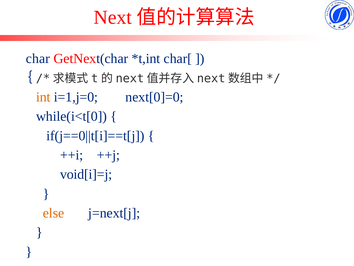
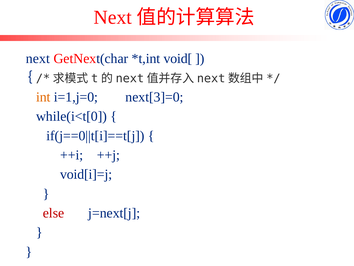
char: char -> next (38, 58)
char[: char[ -> void[ (178, 58)
next[0]=0: next[0]=0 -> next[3]=0 (155, 97)
else colour: orange -> red (54, 213)
